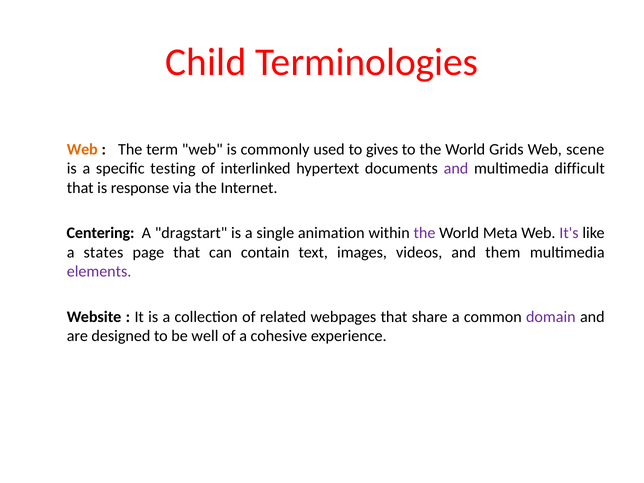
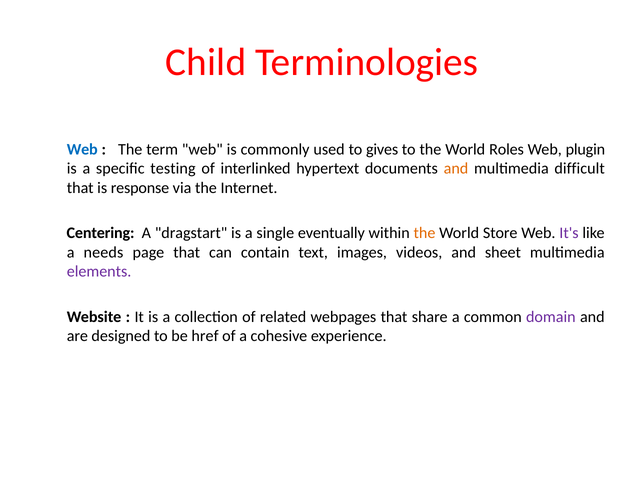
Web colour: orange -> blue (82, 149)
Grids: Grids -> Roles (507, 149)
scene: scene -> plugin (585, 149)
and colour: purple -> orange (456, 169)
animation: animation -> eventually (331, 233)
the colour: purple -> orange (424, 233)
Meta: Meta -> Store (500, 233)
states: states -> needs (103, 252)
them: them -> sheet (503, 252)
well: well -> href (205, 336)
